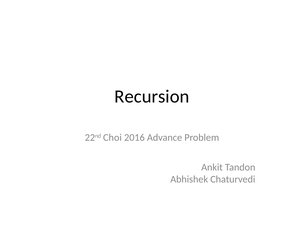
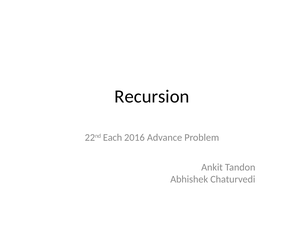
Choi: Choi -> Each (113, 138)
